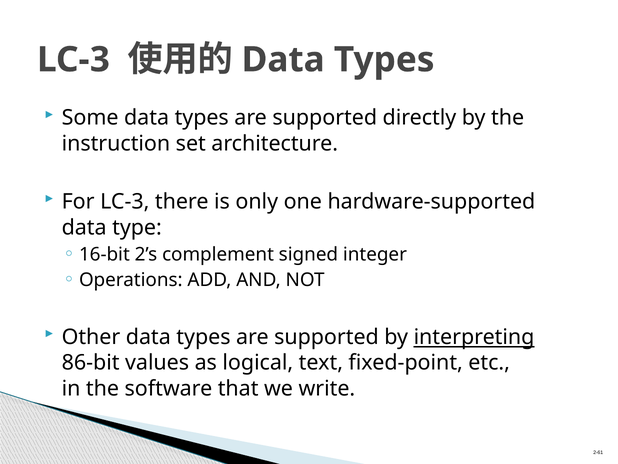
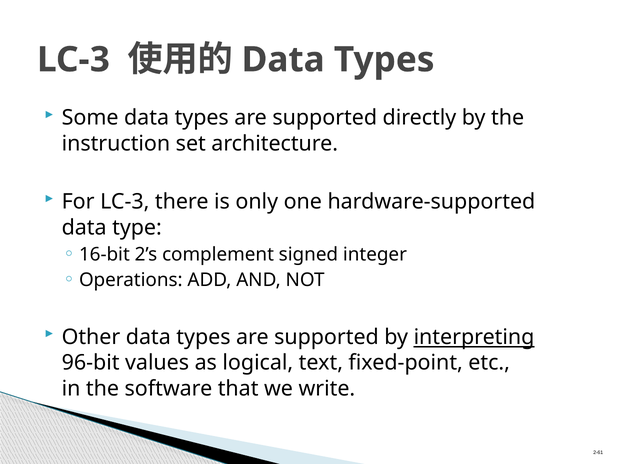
86-bit: 86-bit -> 96-bit (91, 362)
